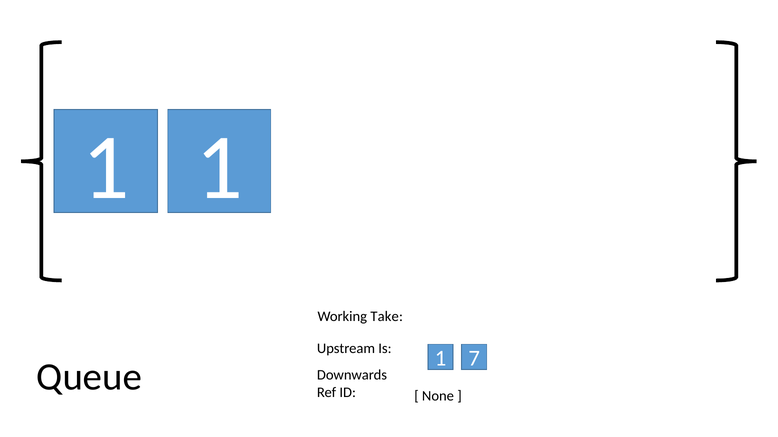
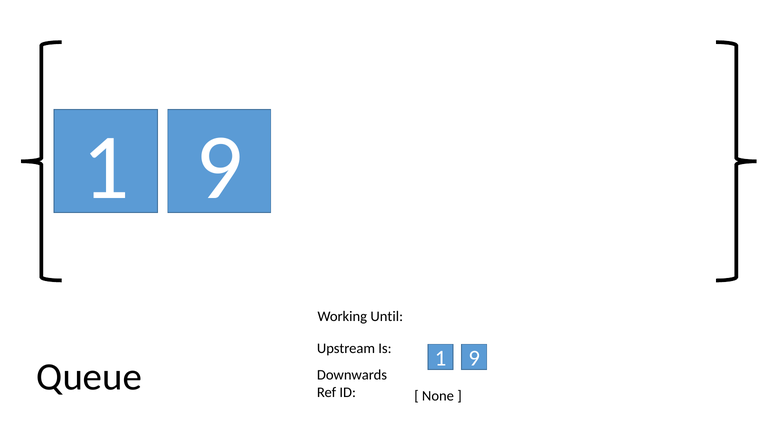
1: 1 -> 9 (219, 168)
Take: Take -> Until (387, 317)
7: 7 -> 9 (474, 359)
